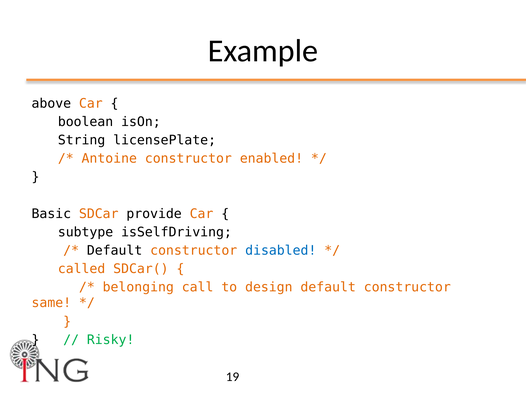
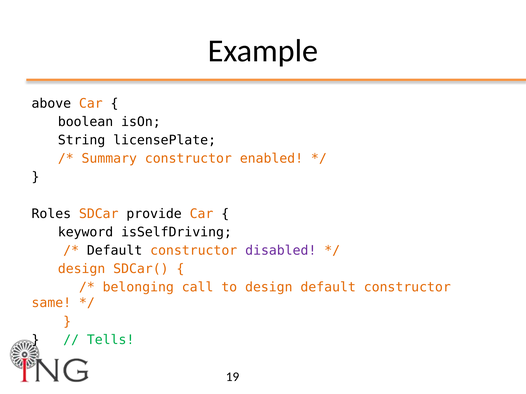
Antoine: Antoine -> Summary (109, 159)
Basic: Basic -> Roles (51, 214)
subtype: subtype -> keyword (86, 232)
disabled colour: blue -> purple (281, 251)
called: called -> design (82, 269)
Risky: Risky -> Tells (111, 340)
